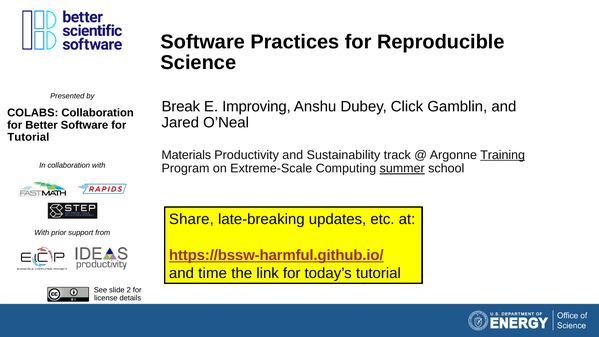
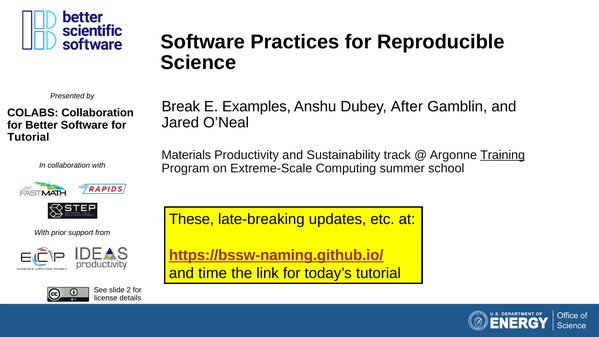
Improving: Improving -> Examples (256, 107)
Click: Click -> After (407, 107)
summer underline: present -> none (402, 169)
Share: Share -> These (192, 219)
https://bssw-harmful.github.io/: https://bssw-harmful.github.io/ -> https://bssw-naming.github.io/ (276, 255)
